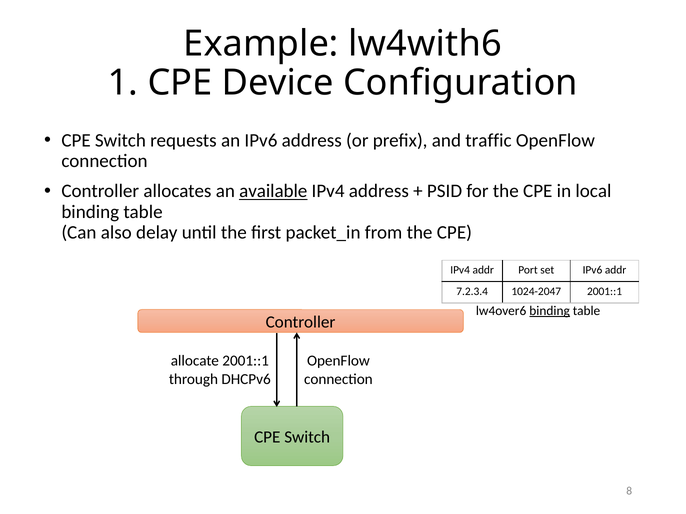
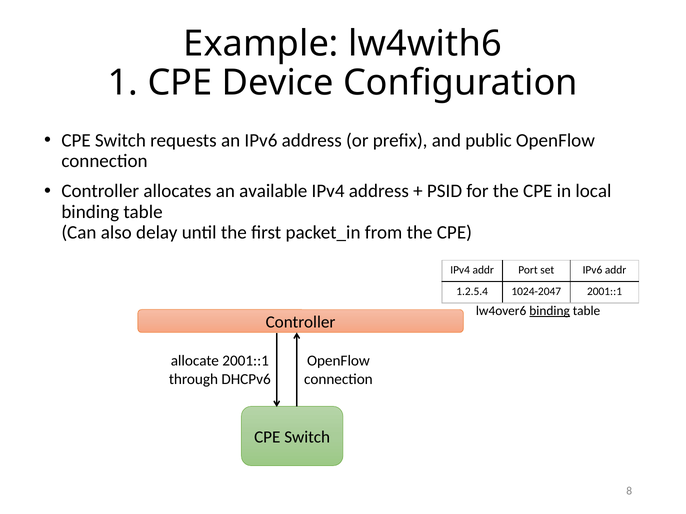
traffic: traffic -> public (489, 141)
available underline: present -> none (273, 191)
7.2.3.4: 7.2.3.4 -> 1.2.5.4 (472, 292)
